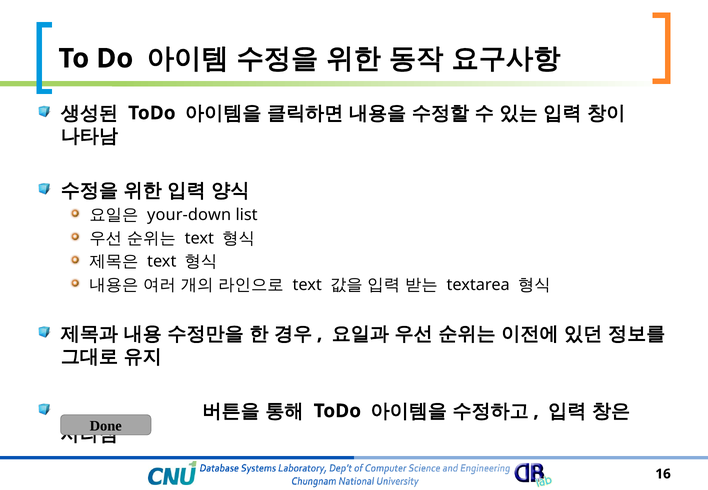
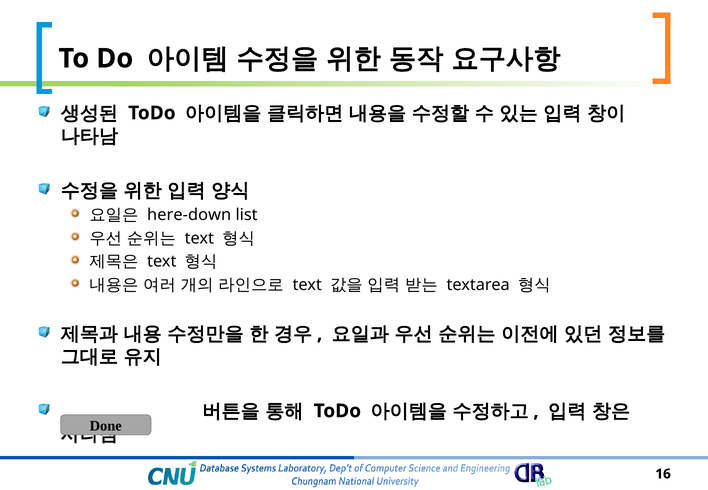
your-down: your-down -> here-down (189, 215)
